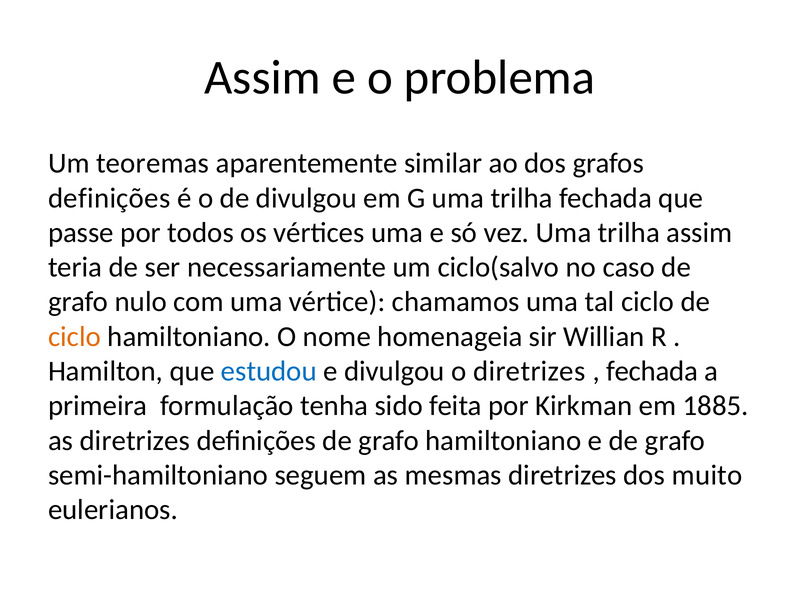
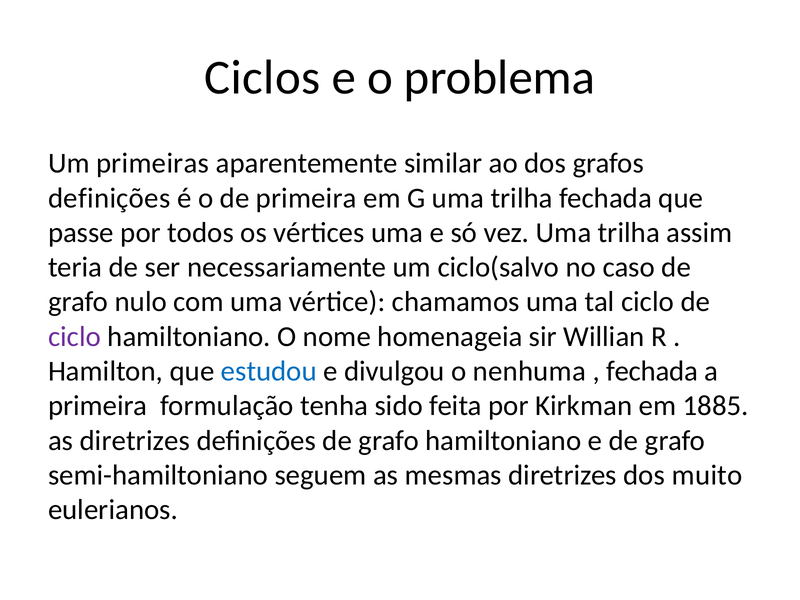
Assim: Assim -> Ciclos (262, 77)
teoremas: teoremas -> primeiras (153, 163)
de divulgou: divulgou -> primeira (306, 198)
ciclo colour: orange -> purple (74, 337)
o diretrizes: diretrizes -> nenhuma (529, 371)
